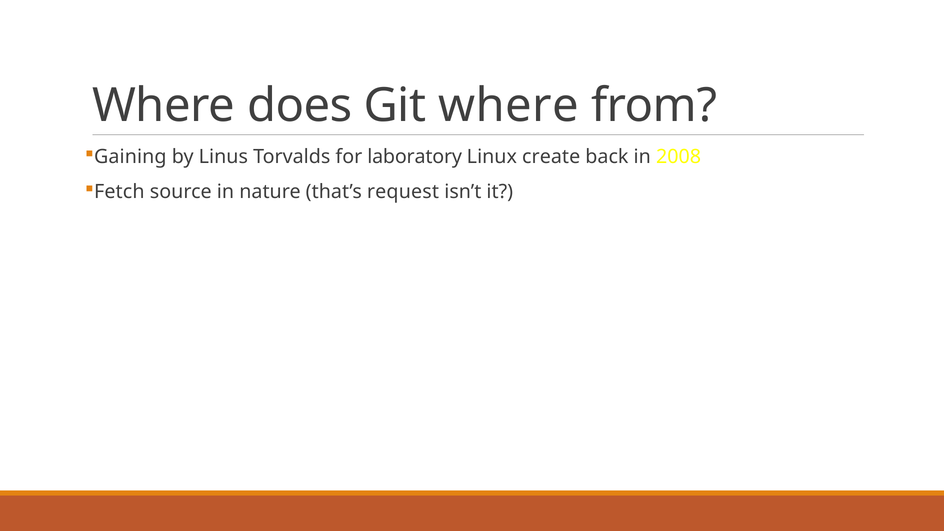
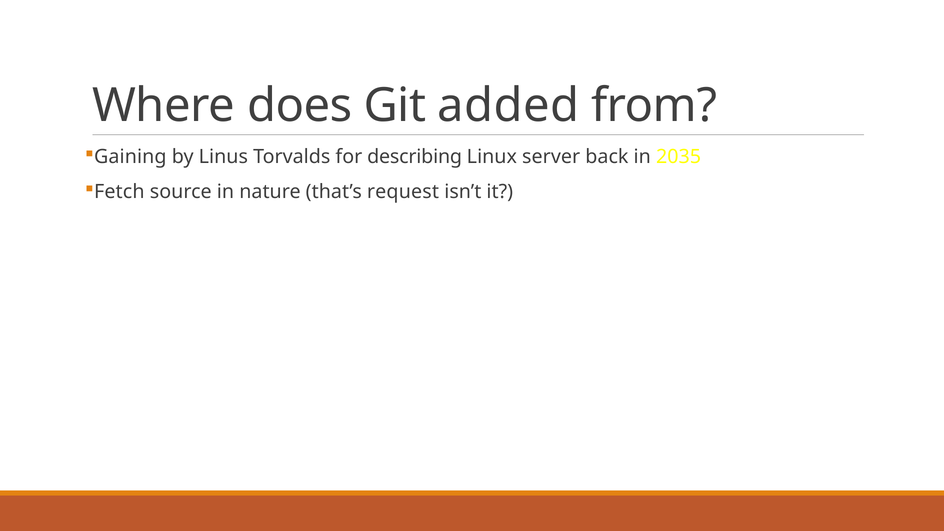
Git where: where -> added (508, 106)
laboratory: laboratory -> describing (415, 157)
create: create -> server (551, 157)
2008: 2008 -> 2035 (679, 157)
